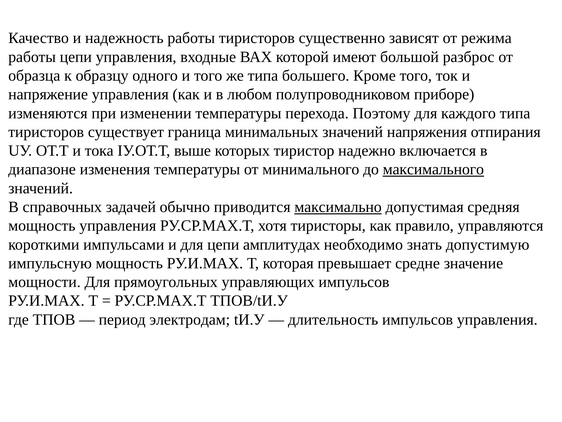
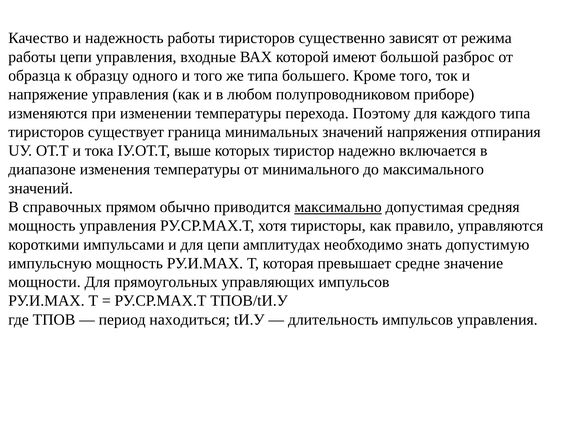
максимального underline: present -> none (433, 169)
задачей: задачей -> прямом (131, 207)
электродам: электродам -> находиться (190, 319)
